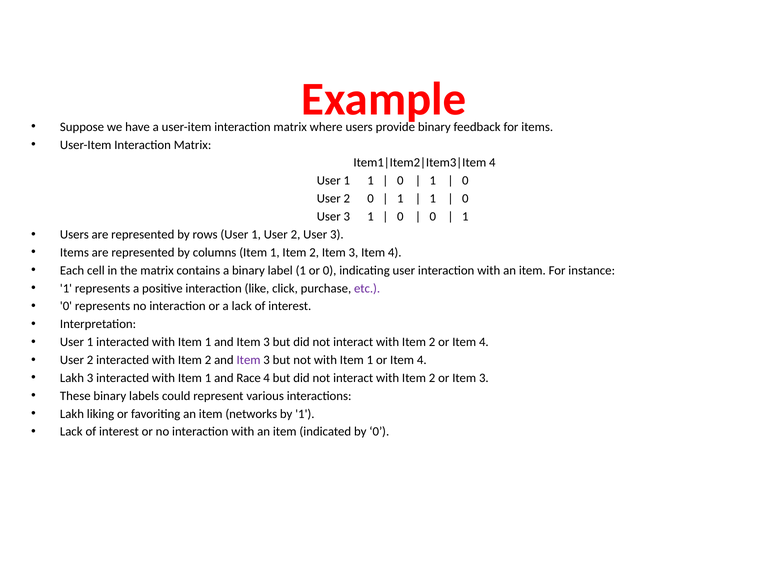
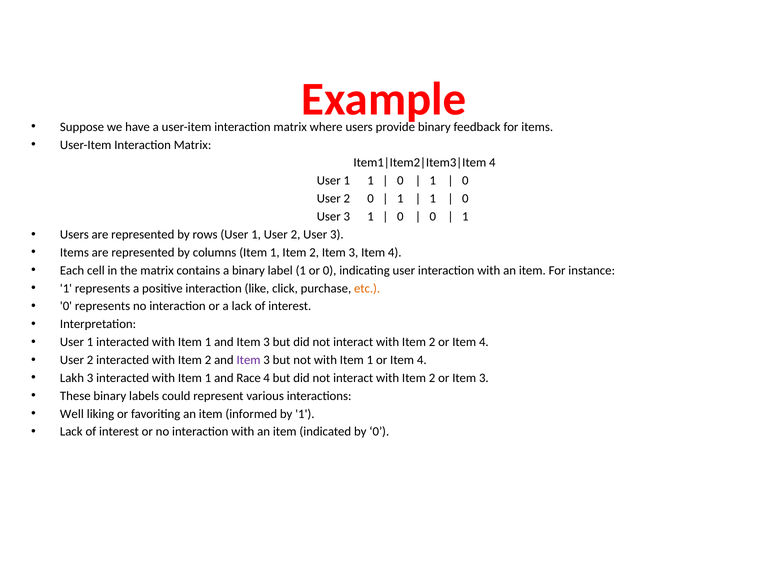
etc colour: purple -> orange (367, 288)
Lakh: Lakh -> Well (72, 414)
networks: networks -> informed (251, 414)
